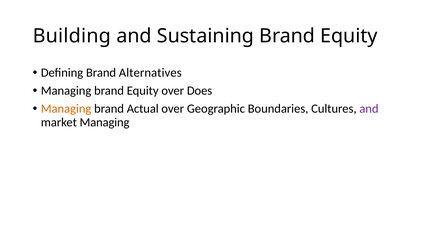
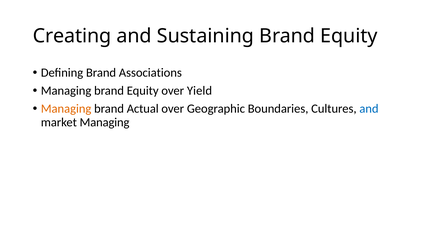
Building: Building -> Creating (72, 36)
Alternatives: Alternatives -> Associations (150, 73)
Does: Does -> Yield (199, 91)
and colour: purple -> blue (369, 109)
